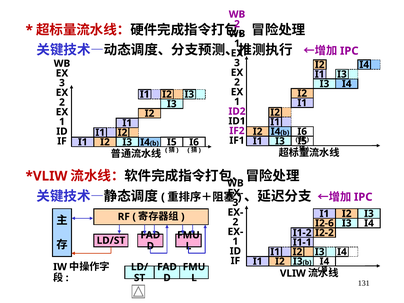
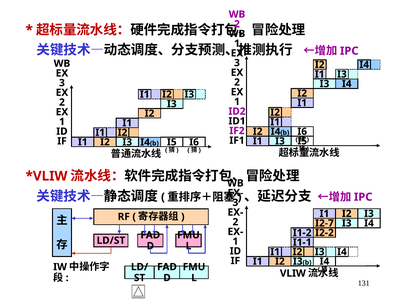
I2-6: I2-6 -> I2-7 (324, 223)
